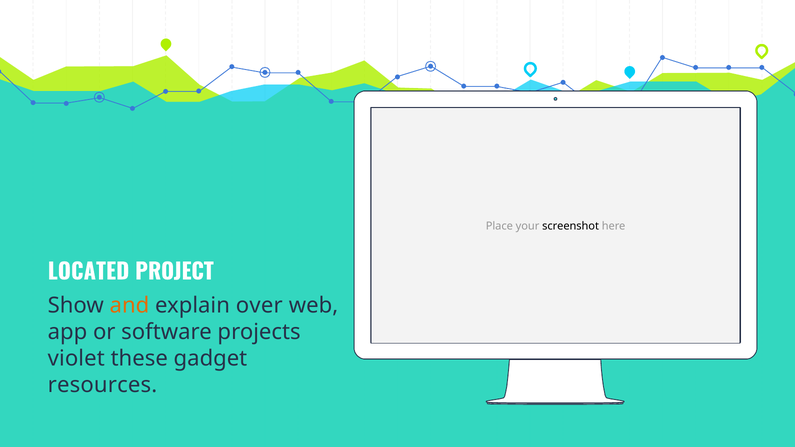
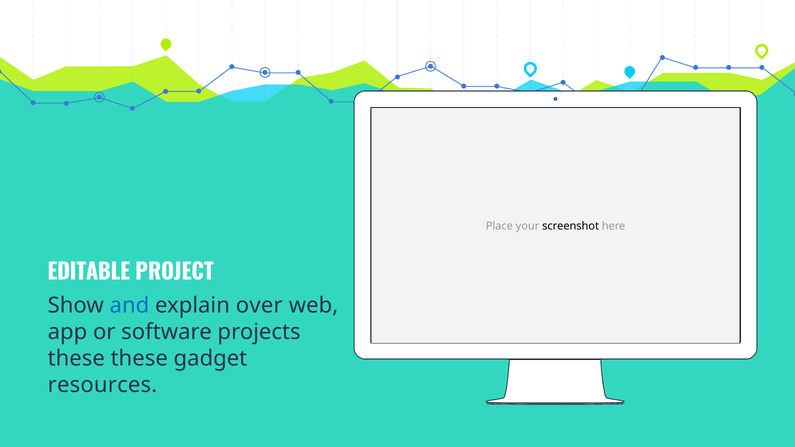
LOCATED: LOCATED -> EDITABLE (89, 272)
and colour: orange -> blue (129, 305)
violet: violet -> these (76, 358)
